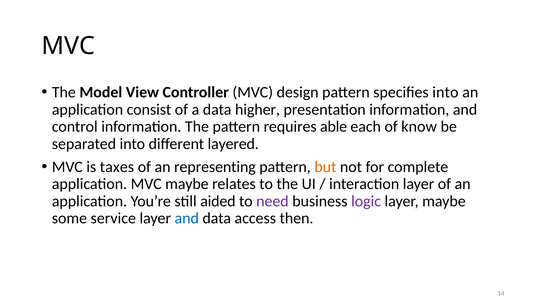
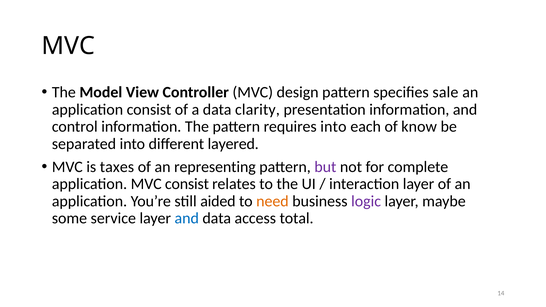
specifies into: into -> sale (445, 92)
higher: higher -> clarity (257, 110)
requires able: able -> into (333, 127)
but colour: orange -> purple (325, 167)
MVC maybe: maybe -> consist (187, 184)
need colour: purple -> orange (272, 201)
then: then -> total (297, 218)
